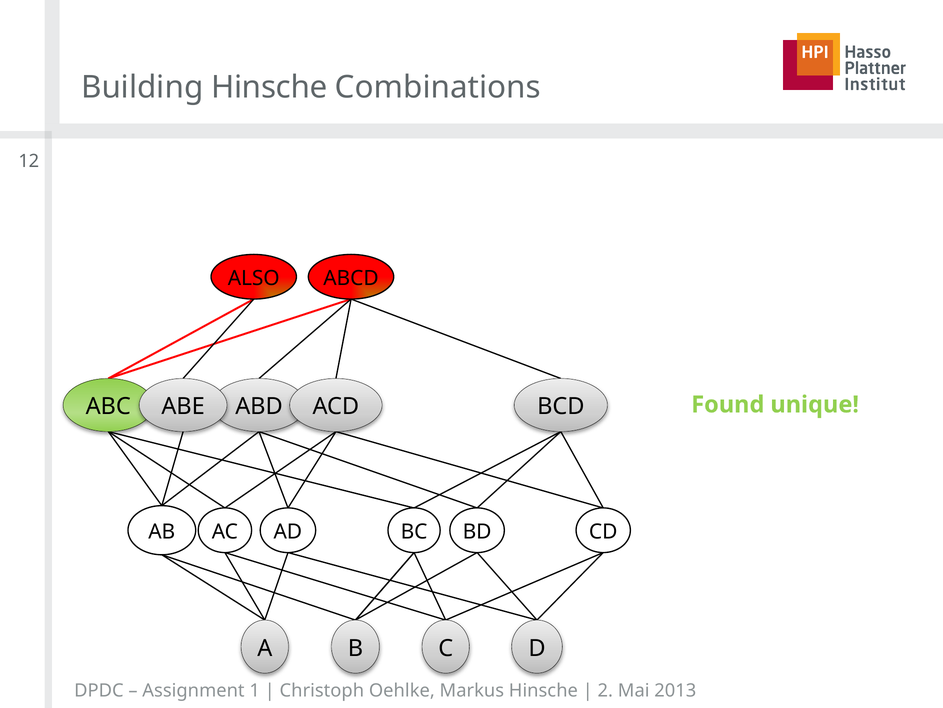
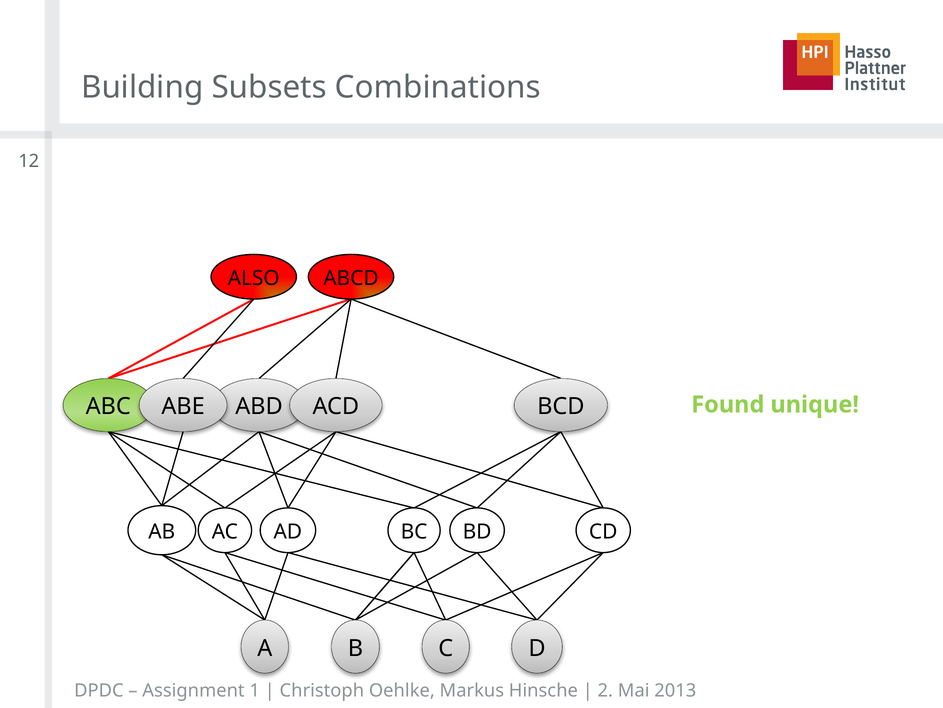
Building Hinsche: Hinsche -> Subsets (269, 87)
